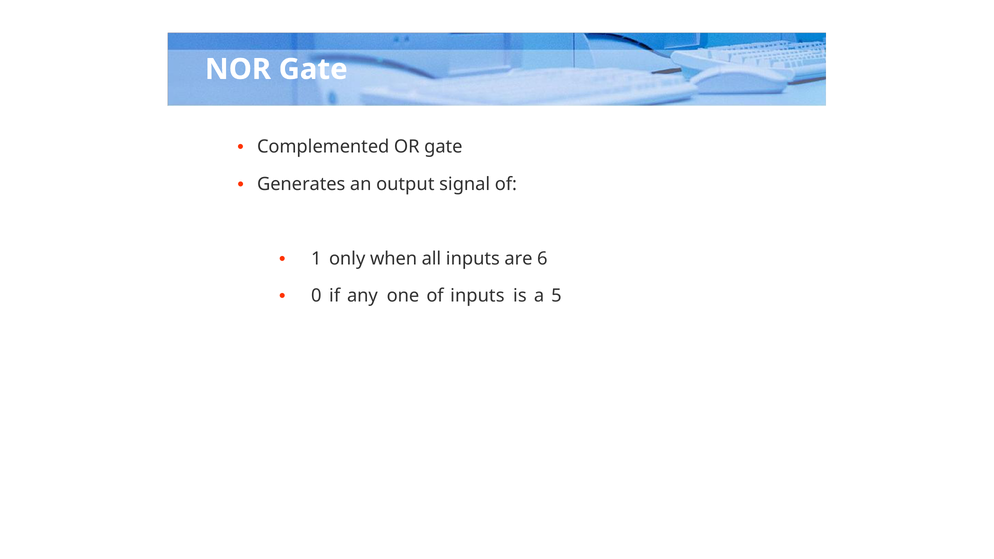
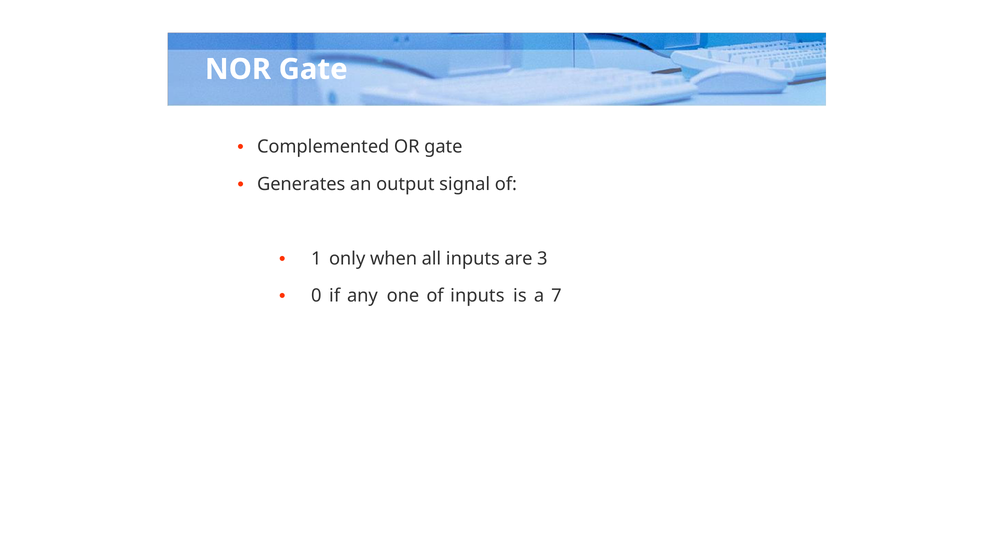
6: 6 -> 3 (542, 259)
5: 5 -> 7 (556, 296)
